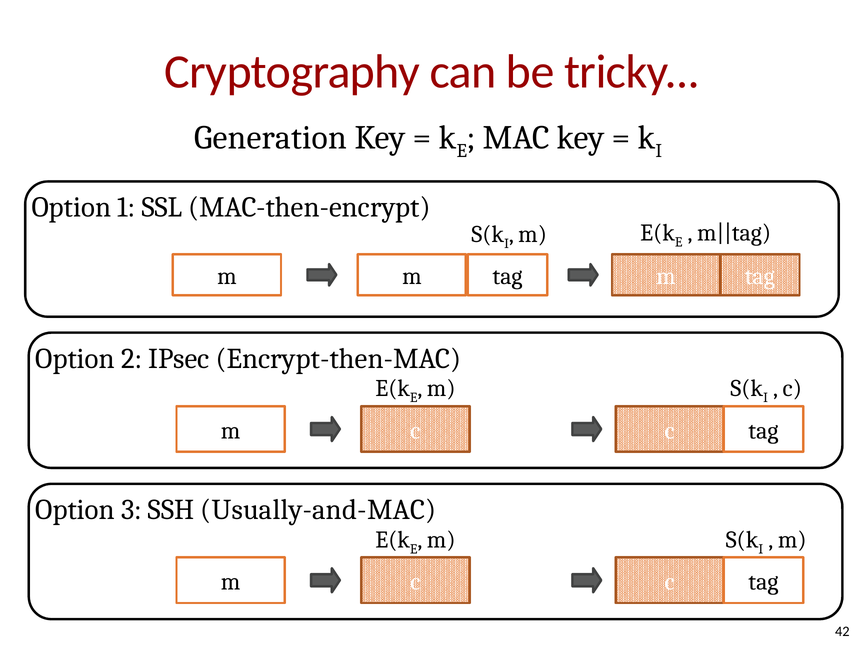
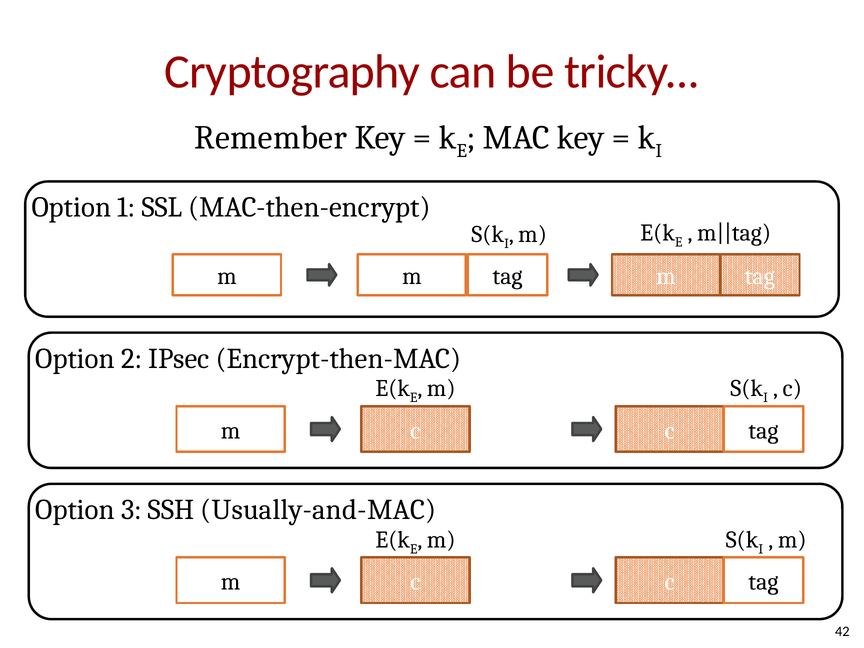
Generation: Generation -> Remember (271, 138)
